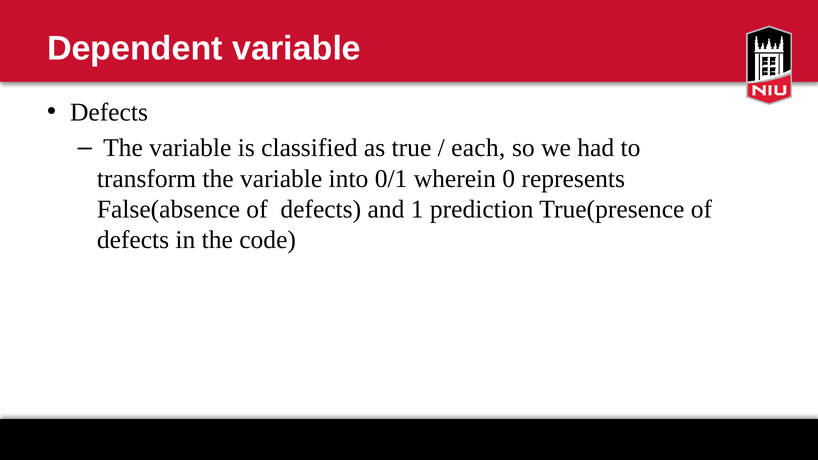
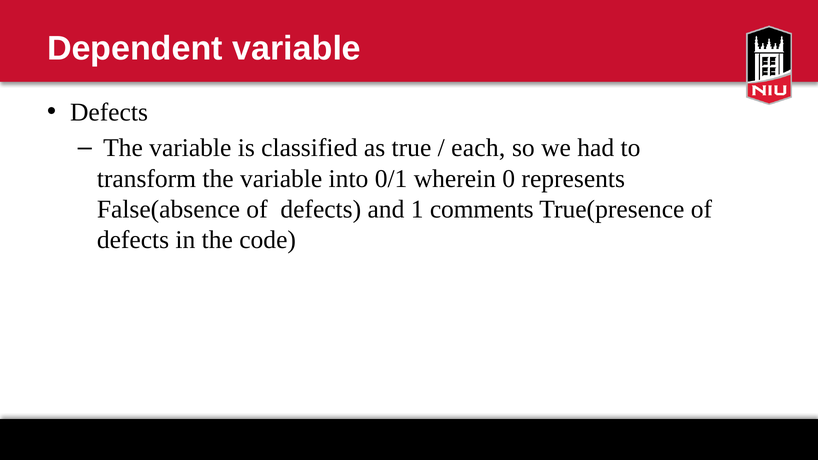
prediction: prediction -> comments (482, 209)
